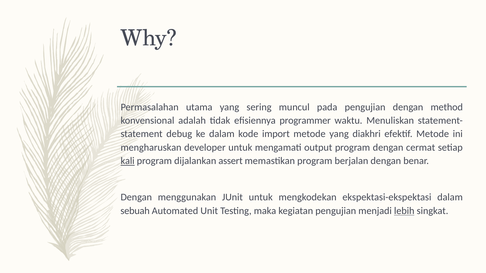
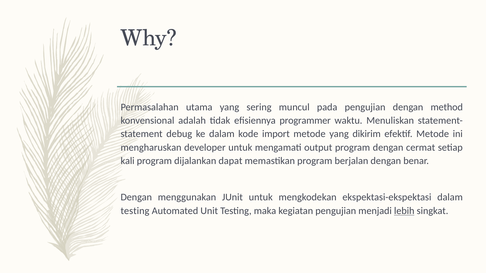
diakhri: diakhri -> dikirim (367, 134)
kali underline: present -> none (128, 161)
assert: assert -> dapat (230, 161)
sebuah: sebuah -> testing (135, 211)
